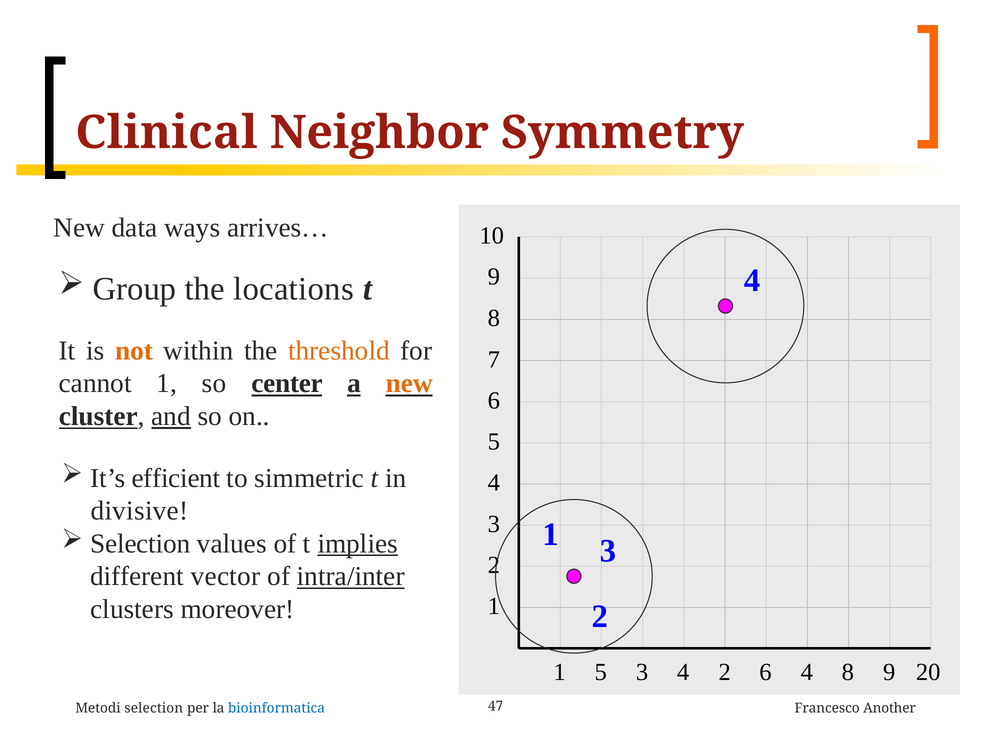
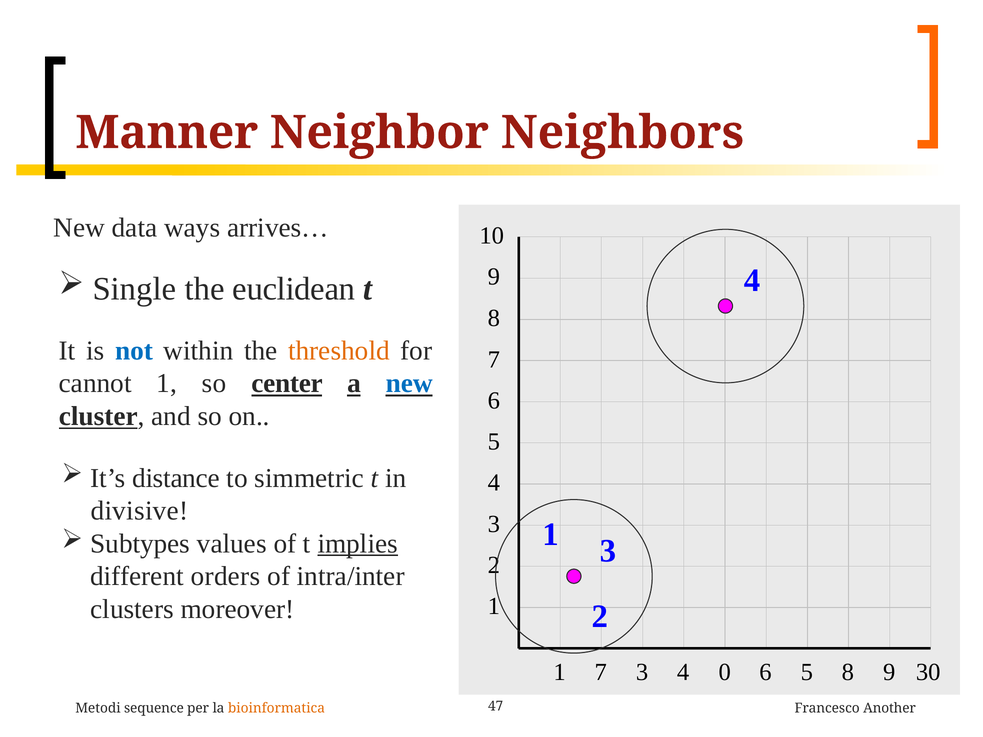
Clinical: Clinical -> Manner (167, 133)
Symmetry: Symmetry -> Neighbors (622, 133)
Group: Group -> Single (135, 289)
locations: locations -> euclidean (294, 289)
not colour: orange -> blue (134, 351)
new colour: orange -> blue (409, 384)
and underline: present -> none (171, 416)
efficient: efficient -> distance (176, 478)
Selection: Selection -> Subtypes (140, 544)
vector: vector -> orders (226, 577)
intra/inter underline: present -> none (351, 577)
1 5: 5 -> 7 (601, 672)
4 2: 2 -> 0 (725, 672)
6 4: 4 -> 5 (807, 672)
20: 20 -> 30 (928, 672)
Metodi selection: selection -> sequence (154, 709)
bioinformatica colour: blue -> orange (276, 709)
